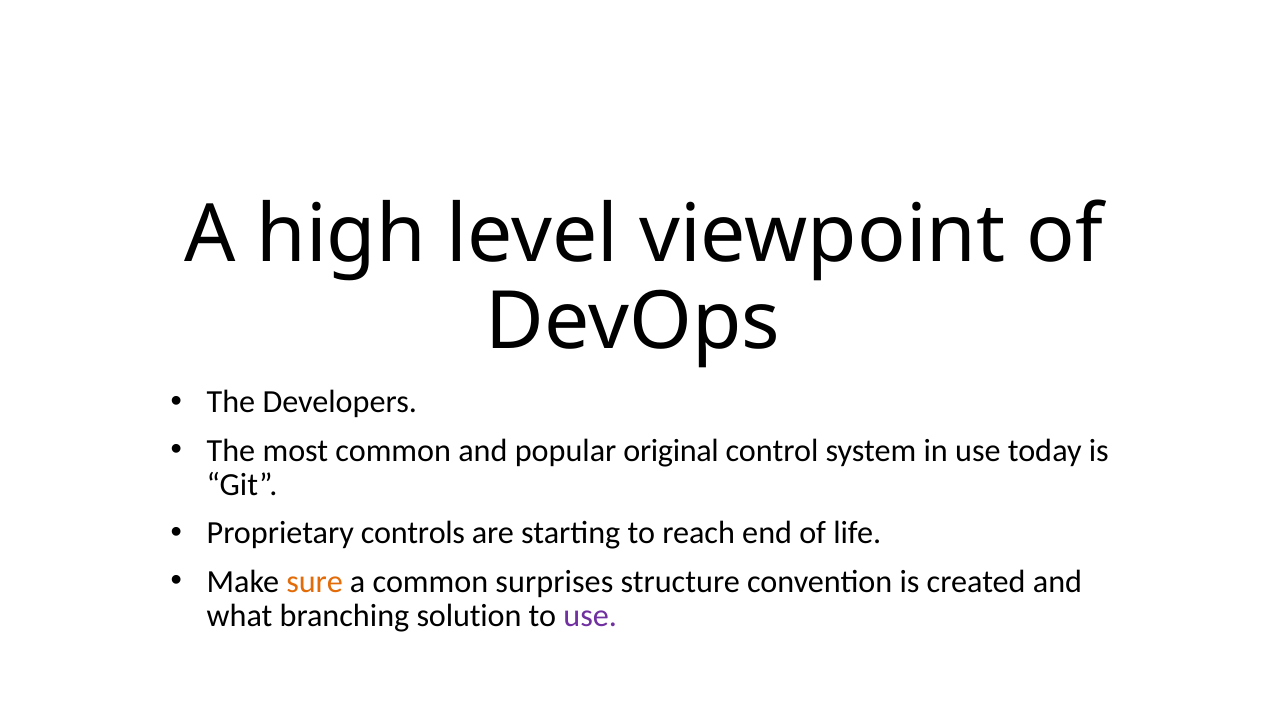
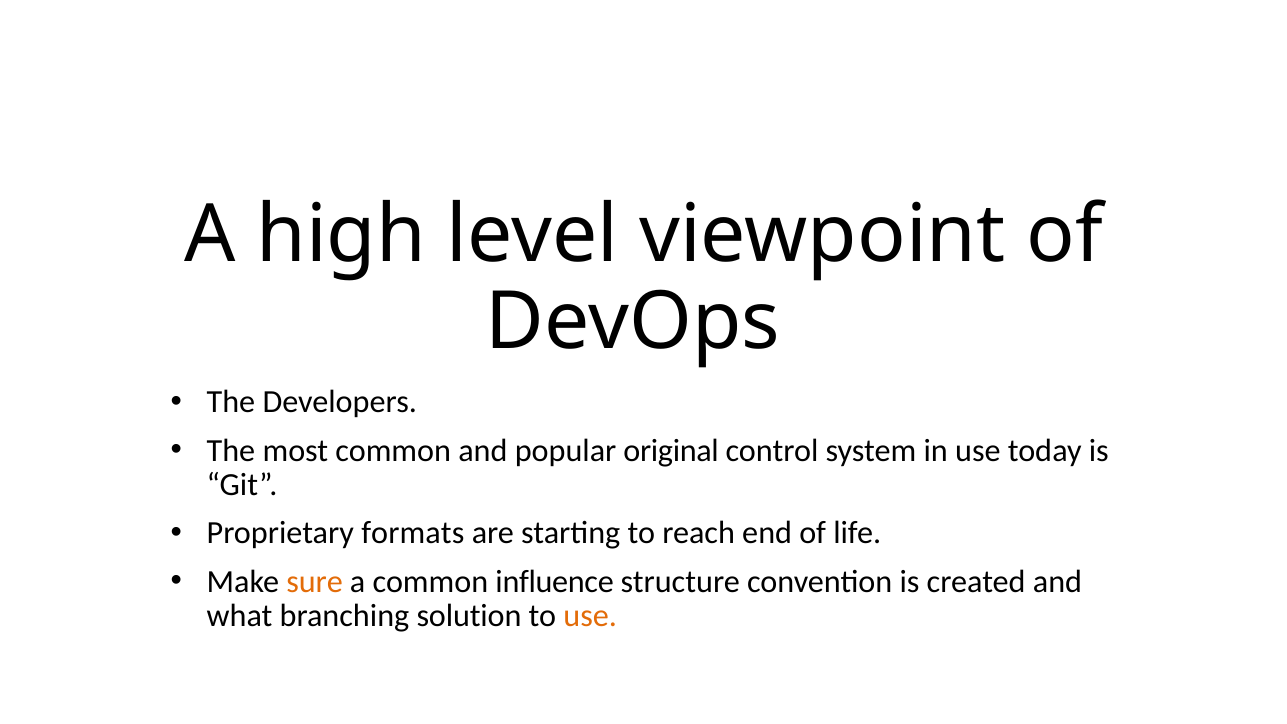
controls: controls -> formats (413, 533)
surprises: surprises -> influence (555, 581)
use colour: purple -> orange (590, 616)
